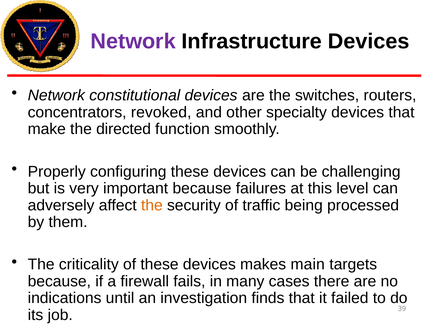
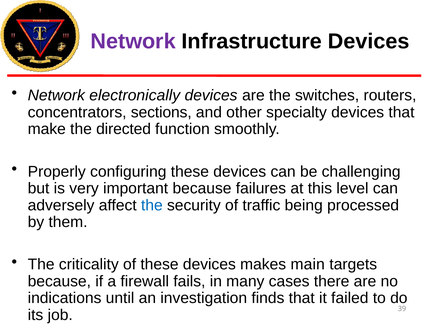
constitutional: constitutional -> electronically (135, 95)
revoked: revoked -> sections (161, 112)
the colour: orange -> blue (152, 205)
